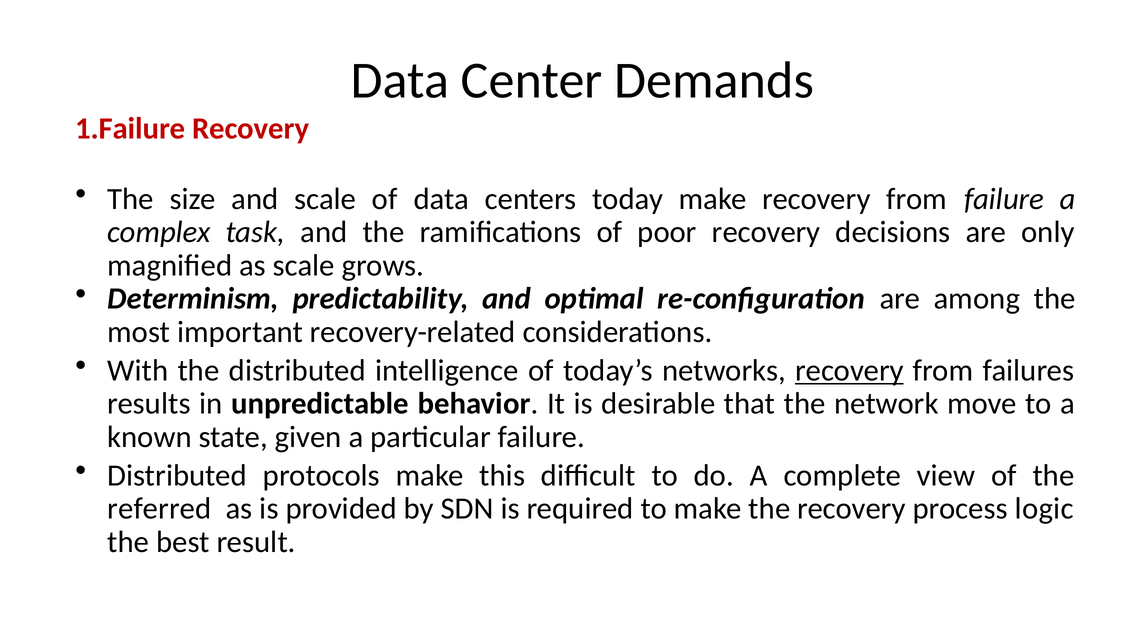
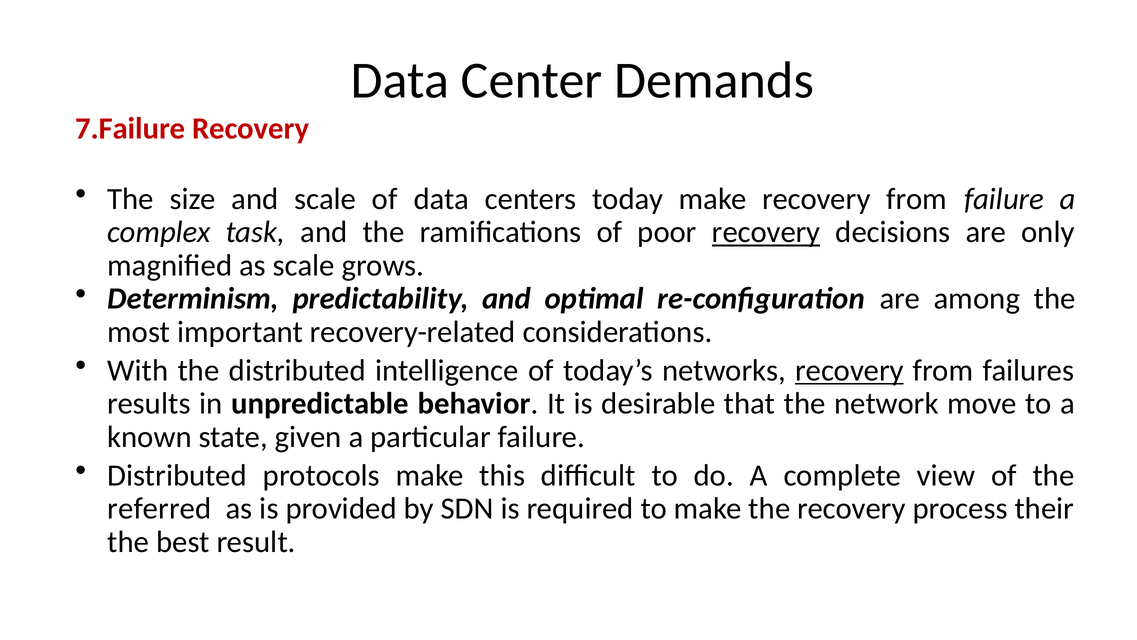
1.Failure: 1.Failure -> 7.Failure (130, 129)
recovery underline: none -> present (766, 232)
logic: logic -> their (1044, 508)
